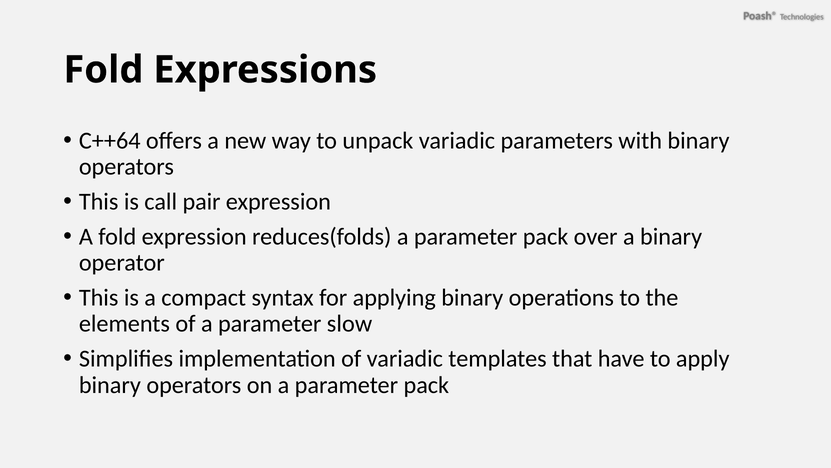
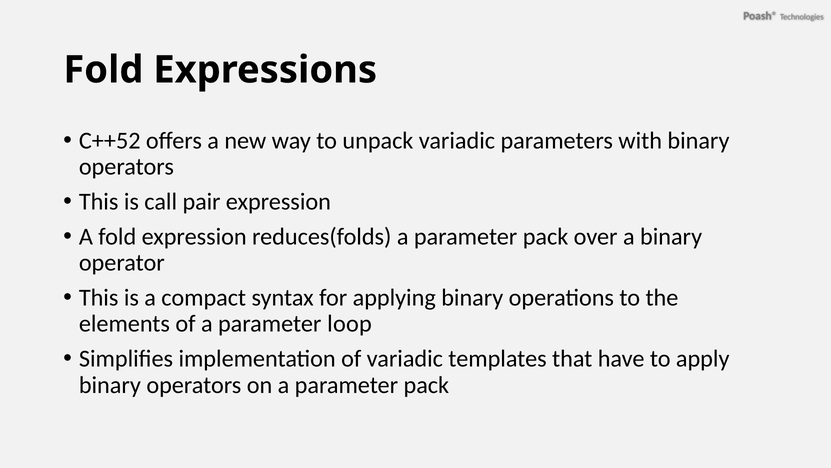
C++64: C++64 -> C++52 (110, 140)
slow: slow -> loop (350, 324)
